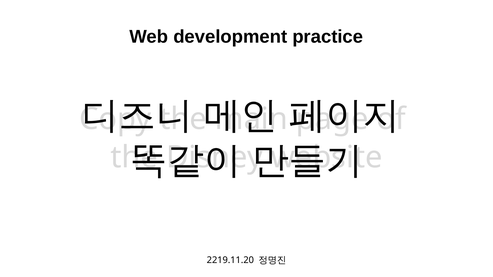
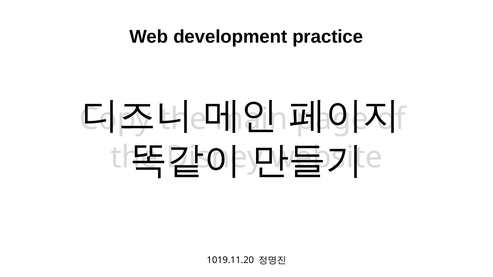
2219.11.20: 2219.11.20 -> 1019.11.20 (230, 260)
